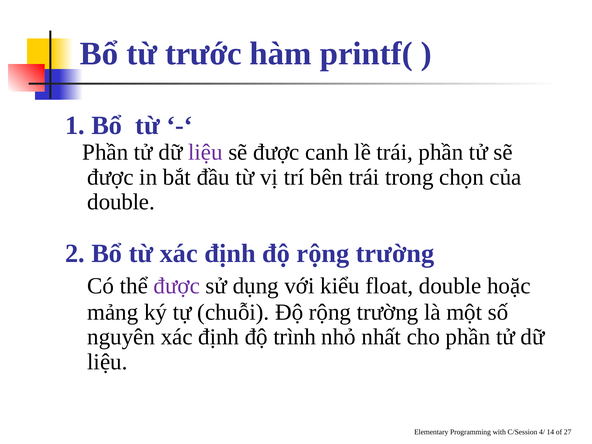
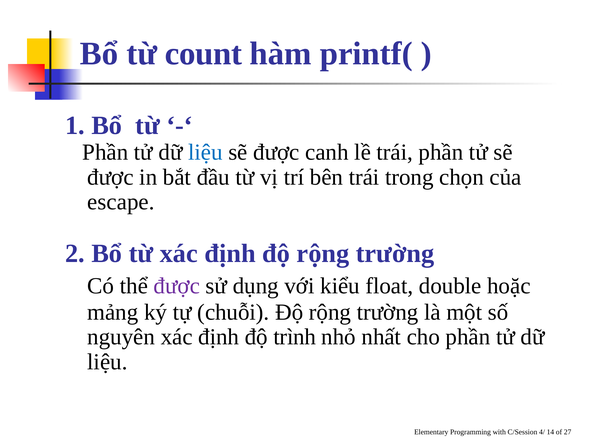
trước: trước -> count (203, 54)
liệu colour: purple -> blue (205, 152)
double: double -> escape (121, 202)
